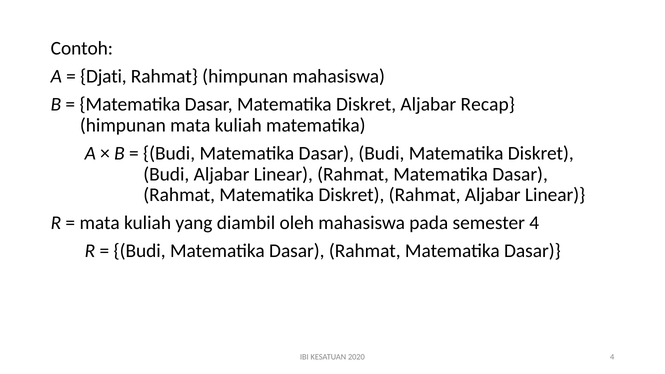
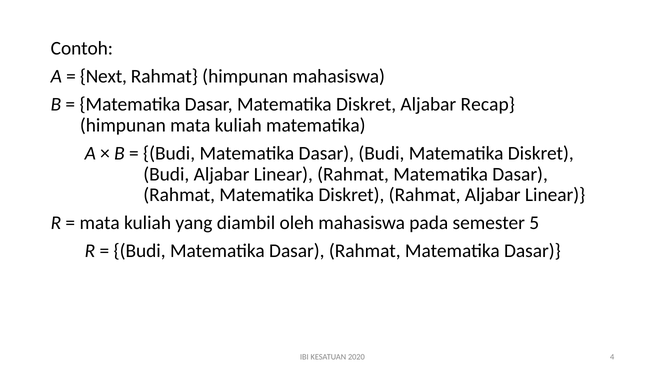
Djati: Djati -> Next (103, 76)
semester 4: 4 -> 5 (534, 223)
